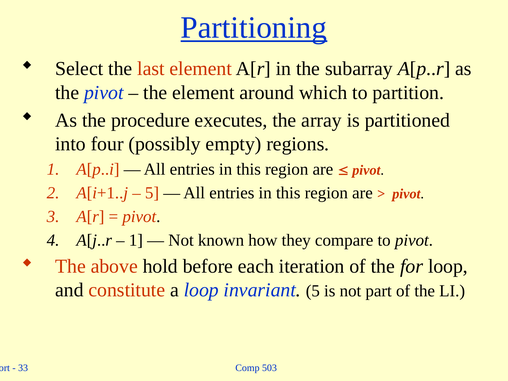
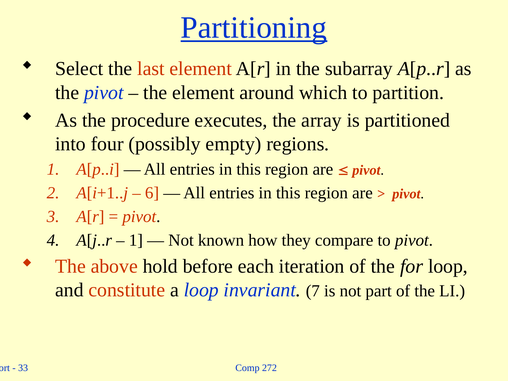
5: 5 -> 6 (152, 193)
invariant 5: 5 -> 7 (313, 291)
503: 503 -> 272 (269, 368)
